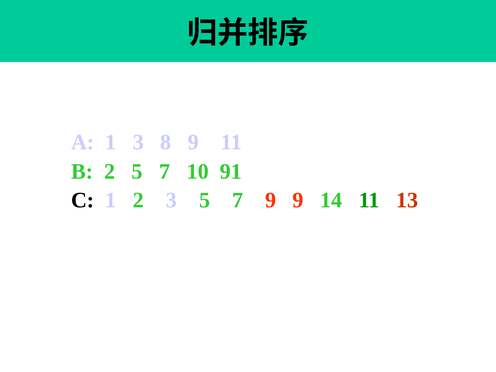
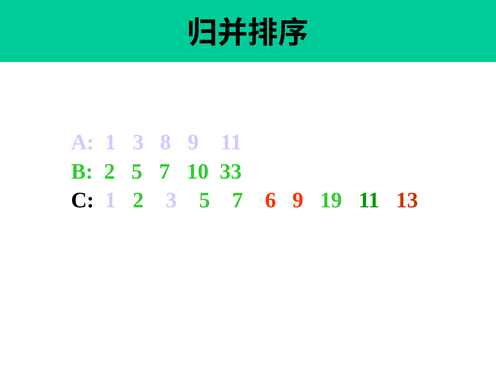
91: 91 -> 33 (231, 171)
7 9: 9 -> 6 (271, 200)
14: 14 -> 19 (331, 200)
